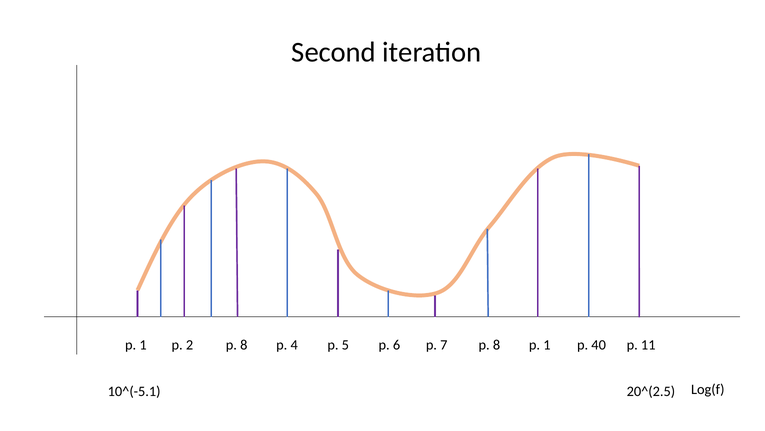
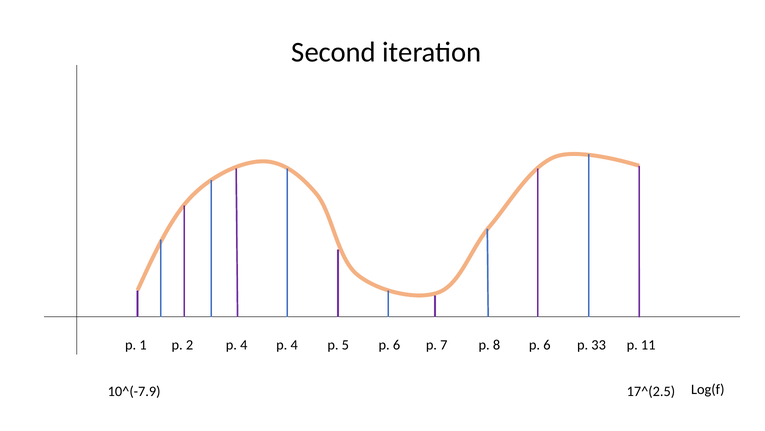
2 p 8: 8 -> 4 (244, 344)
8 p 1: 1 -> 6 (547, 344)
40: 40 -> 33 (599, 344)
10^(-5.1: 10^(-5.1 -> 10^(-7.9 (134, 391)
20^(2.5: 20^(2.5 -> 17^(2.5 (651, 391)
